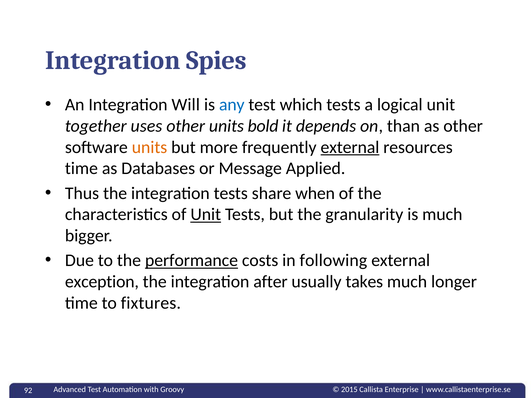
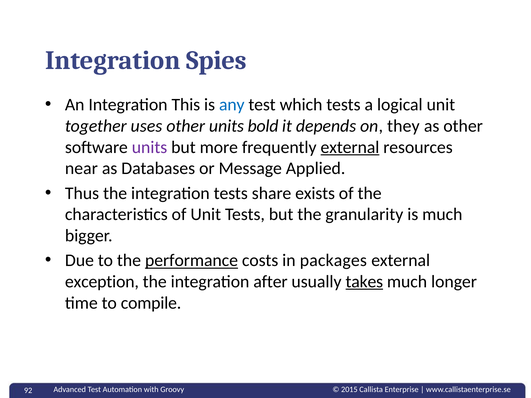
Will: Will -> This (186, 105)
than: than -> they (403, 126)
units colour: orange -> purple (150, 147)
time: time -> near (81, 169)
when: when -> exists (315, 193)
Unit underline: present -> none (206, 215)
following: following -> packages (333, 261)
takes underline: none -> present (364, 282)
fixtures: fixtures -> compile (151, 303)
